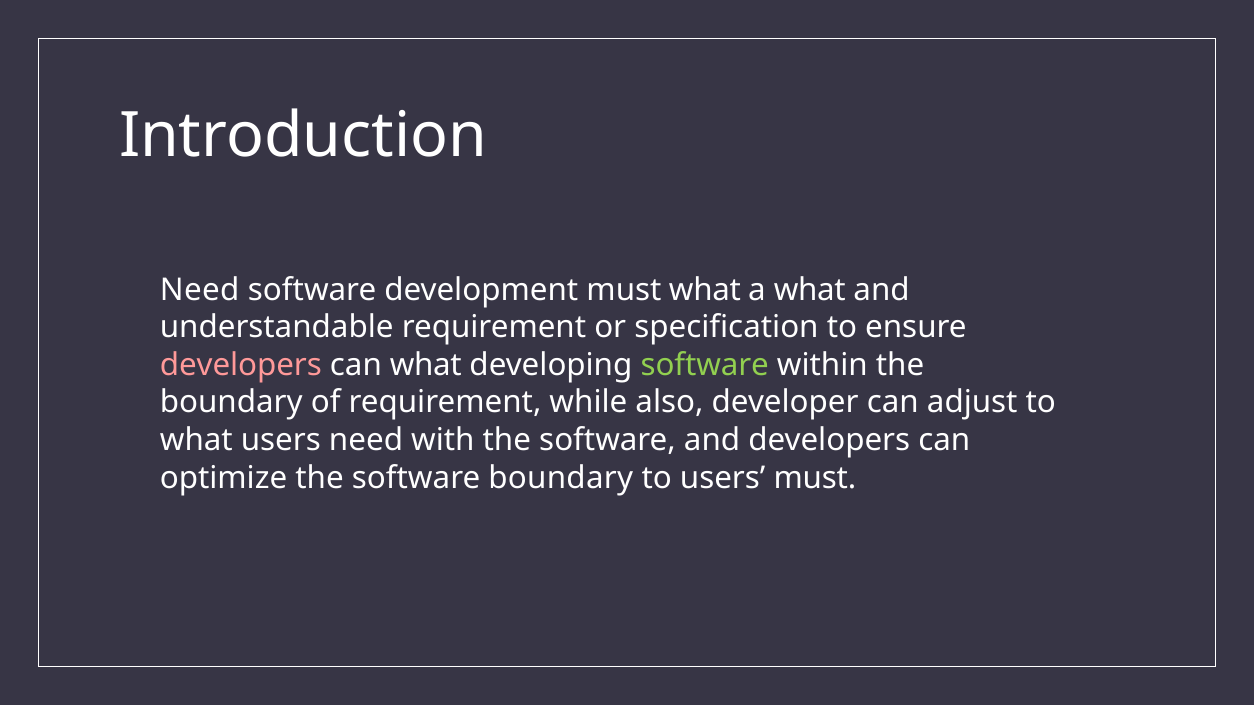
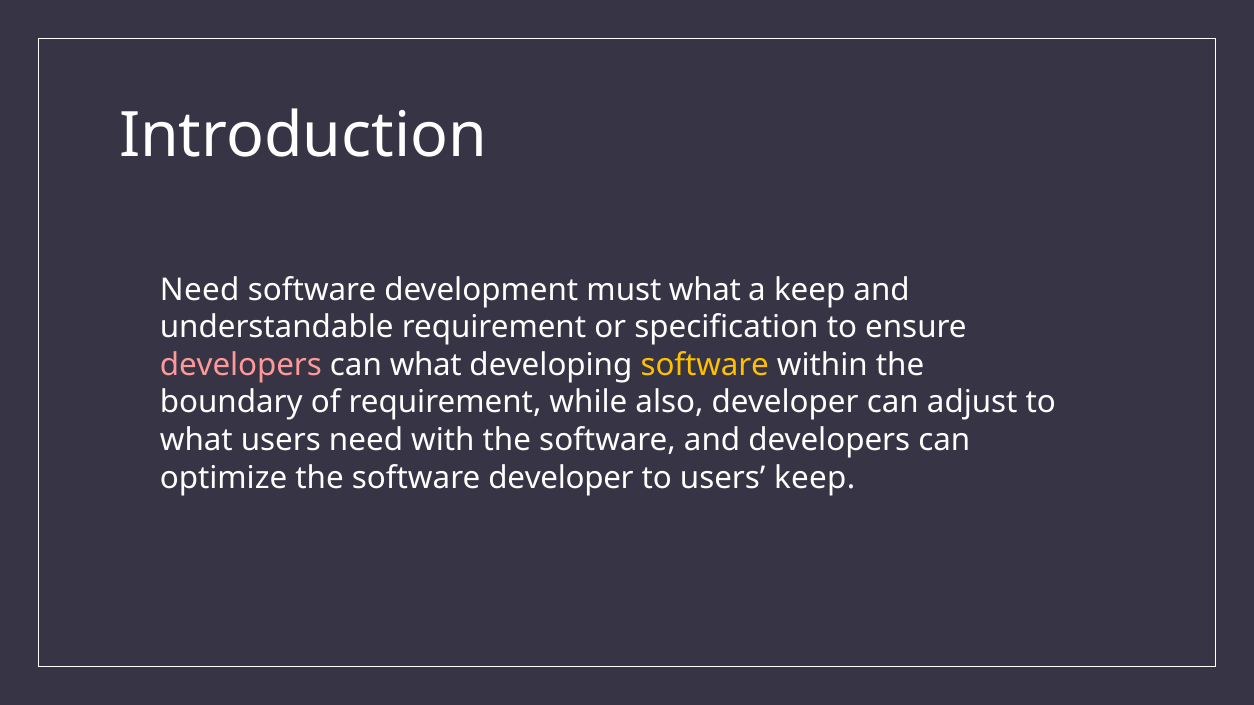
a what: what -> keep (810, 290)
software colour: light green -> yellow (705, 365)
software boundary: boundary -> developer (561, 478)
users must: must -> keep (815, 478)
